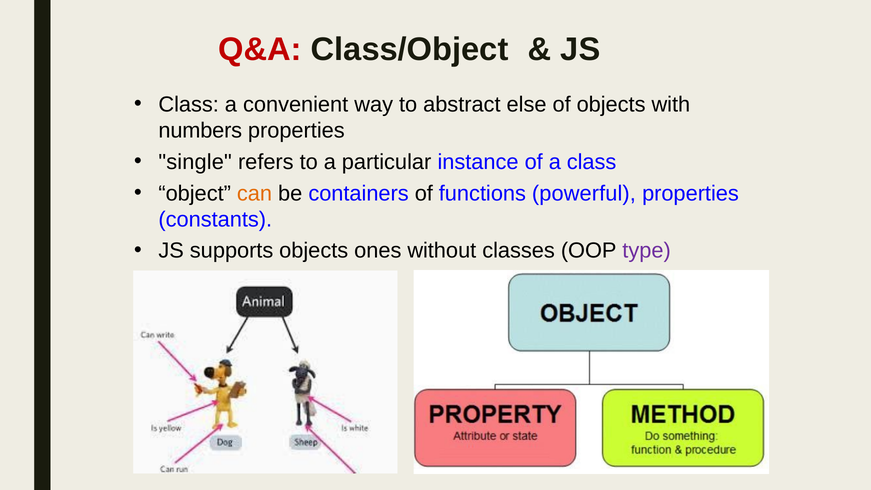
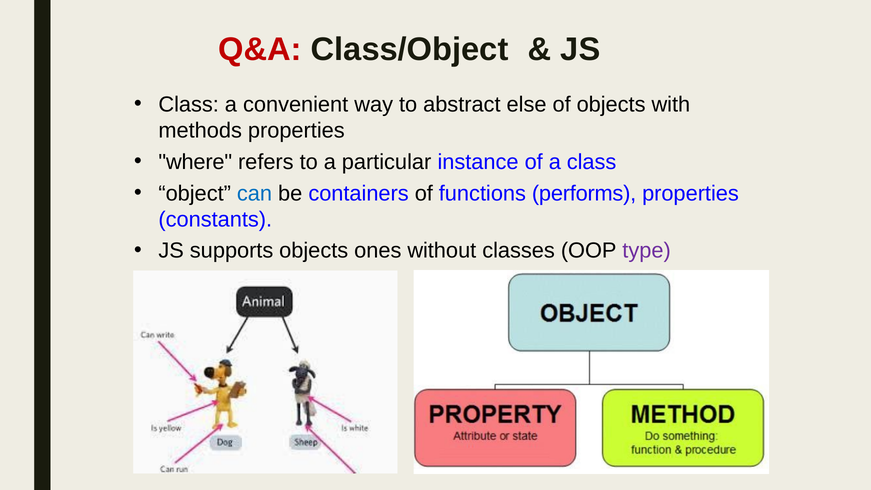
numbers: numbers -> methods (200, 131)
single: single -> where (195, 162)
can colour: orange -> blue (255, 193)
powerful: powerful -> performs (584, 193)
